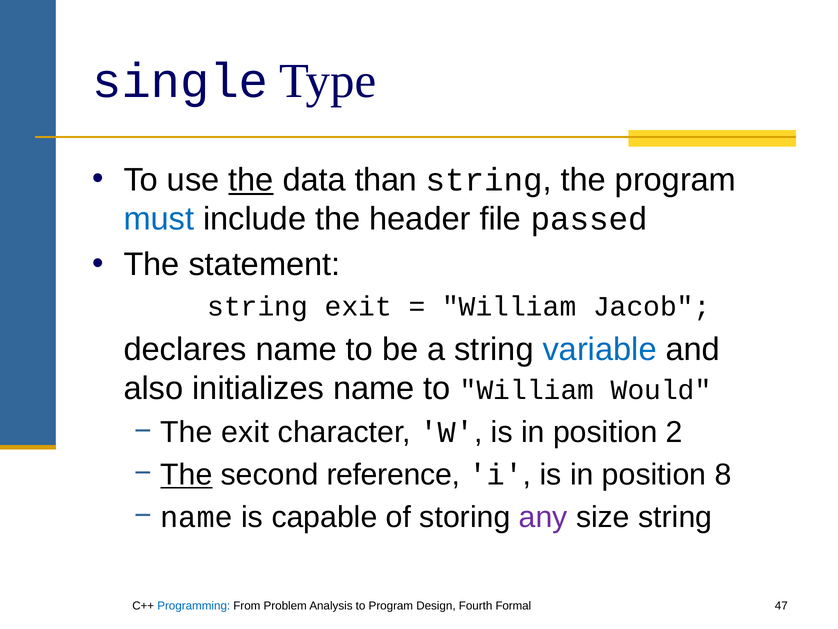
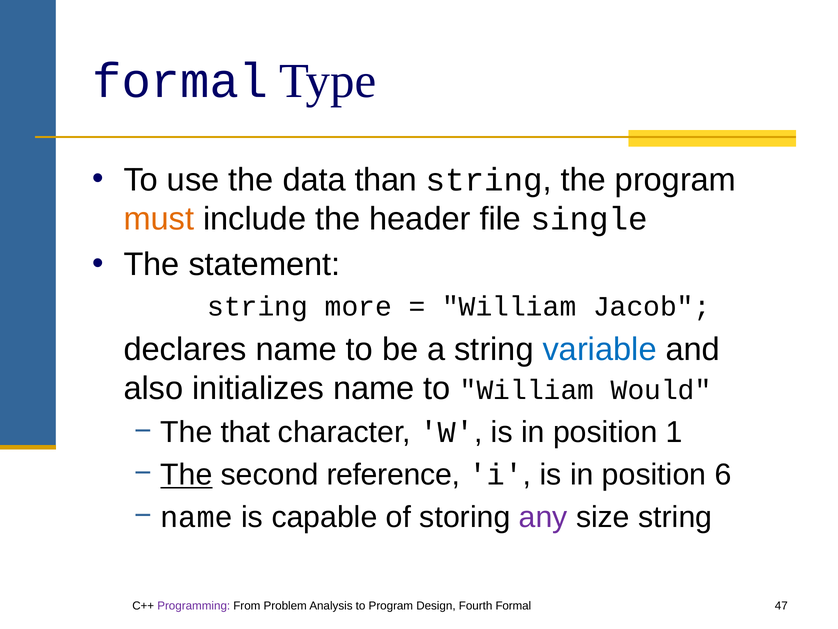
single: single -> formal (180, 81)
the underline: present -> none (251, 180)
must colour: blue -> orange (159, 219)
passed: passed -> single (589, 219)
string exit: exit -> more (358, 306)
The exit: exit -> that (245, 432)
2: 2 -> 1 (674, 432)
8: 8 -> 6 (723, 474)
Programming colour: blue -> purple (194, 606)
